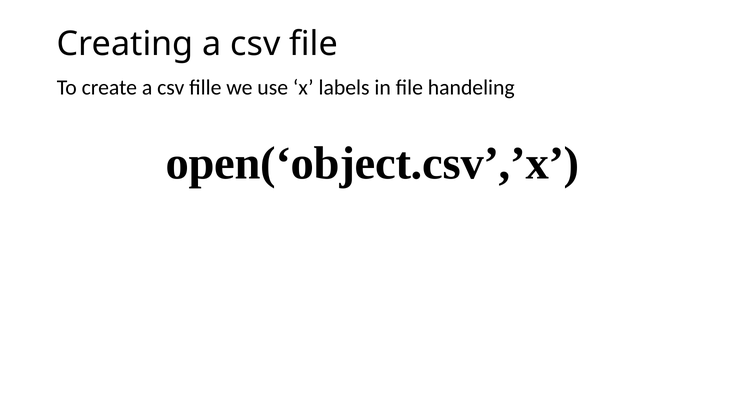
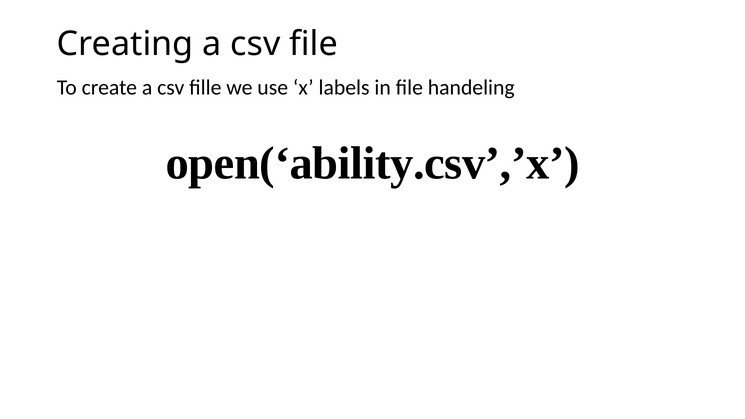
open(‘object.csv’,’x: open(‘object.csv’,’x -> open(‘ability.csv’,’x (373, 163)
